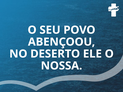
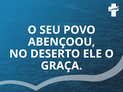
NOSSA: NOSSA -> GRAÇA (61, 66)
